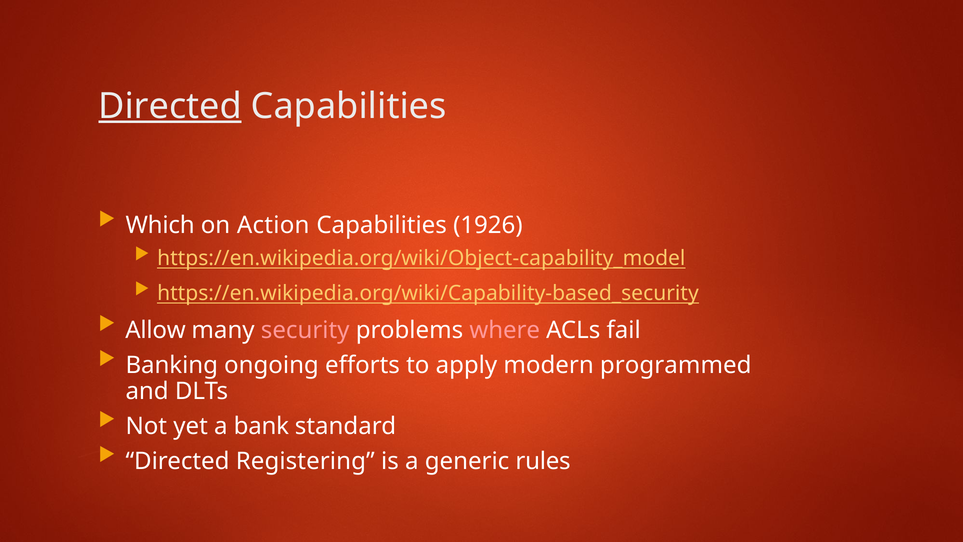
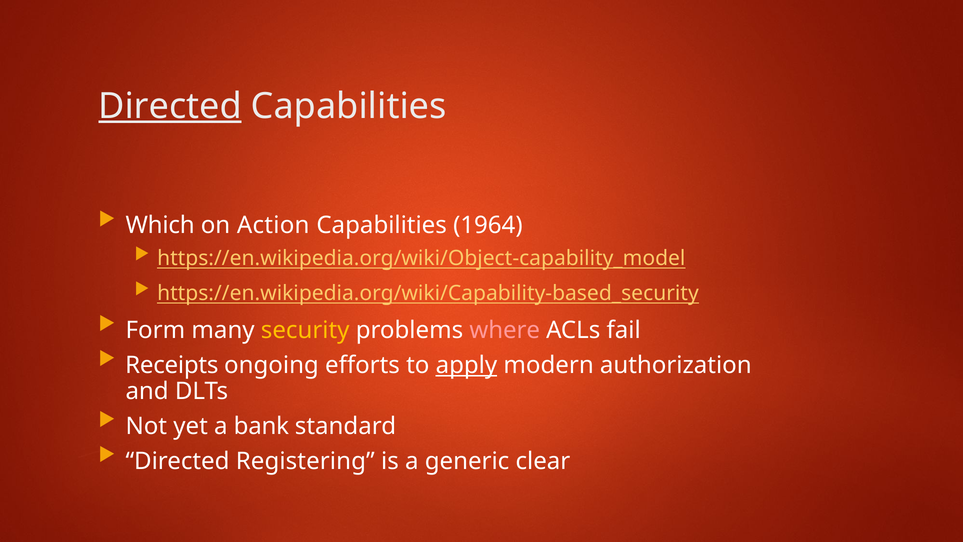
1926: 1926 -> 1964 (488, 225)
Allow: Allow -> Form (155, 330)
security colour: pink -> yellow (305, 330)
Banking: Banking -> Receipts (172, 365)
apply underline: none -> present (466, 365)
programmed: programmed -> authorization (676, 365)
rules: rules -> clear (543, 461)
